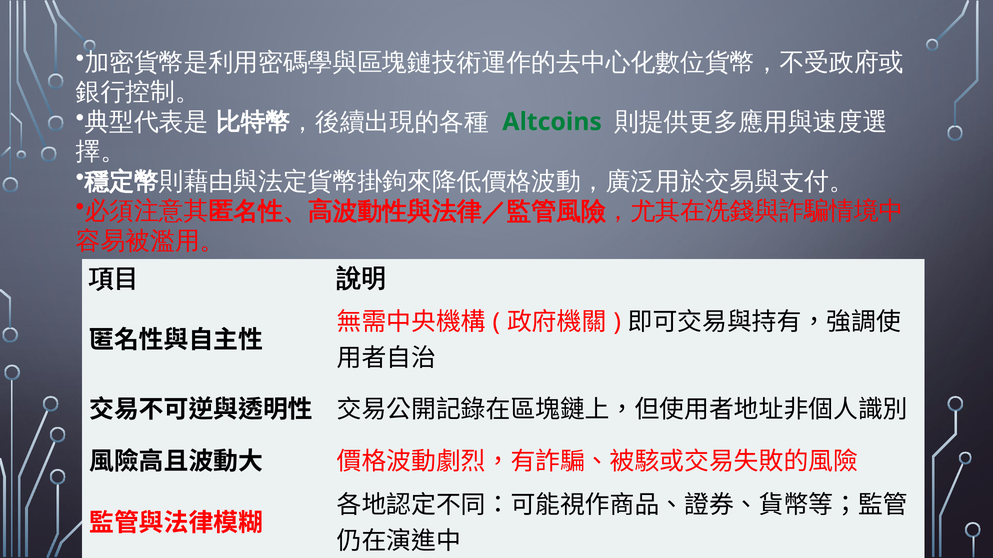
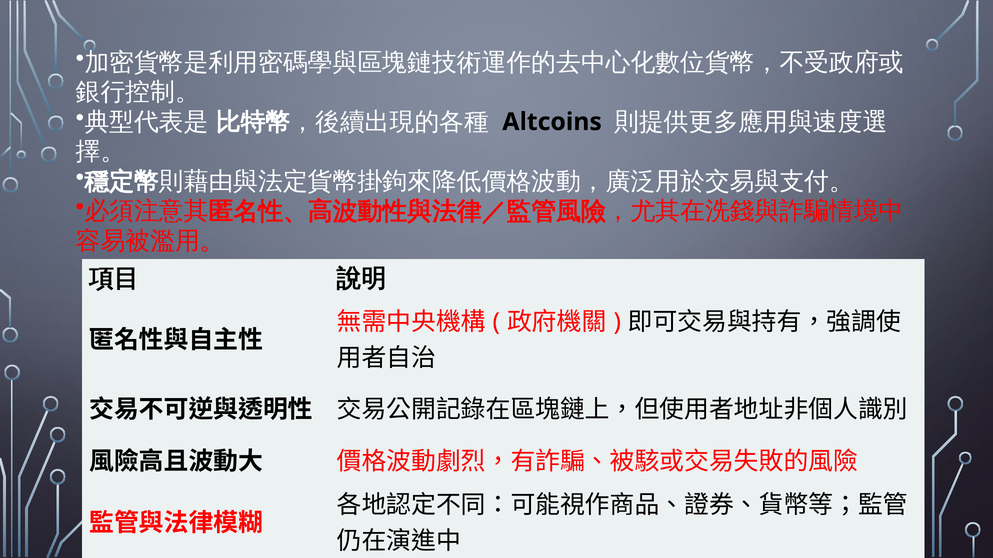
Altcoins colour: green -> black (552, 122)
